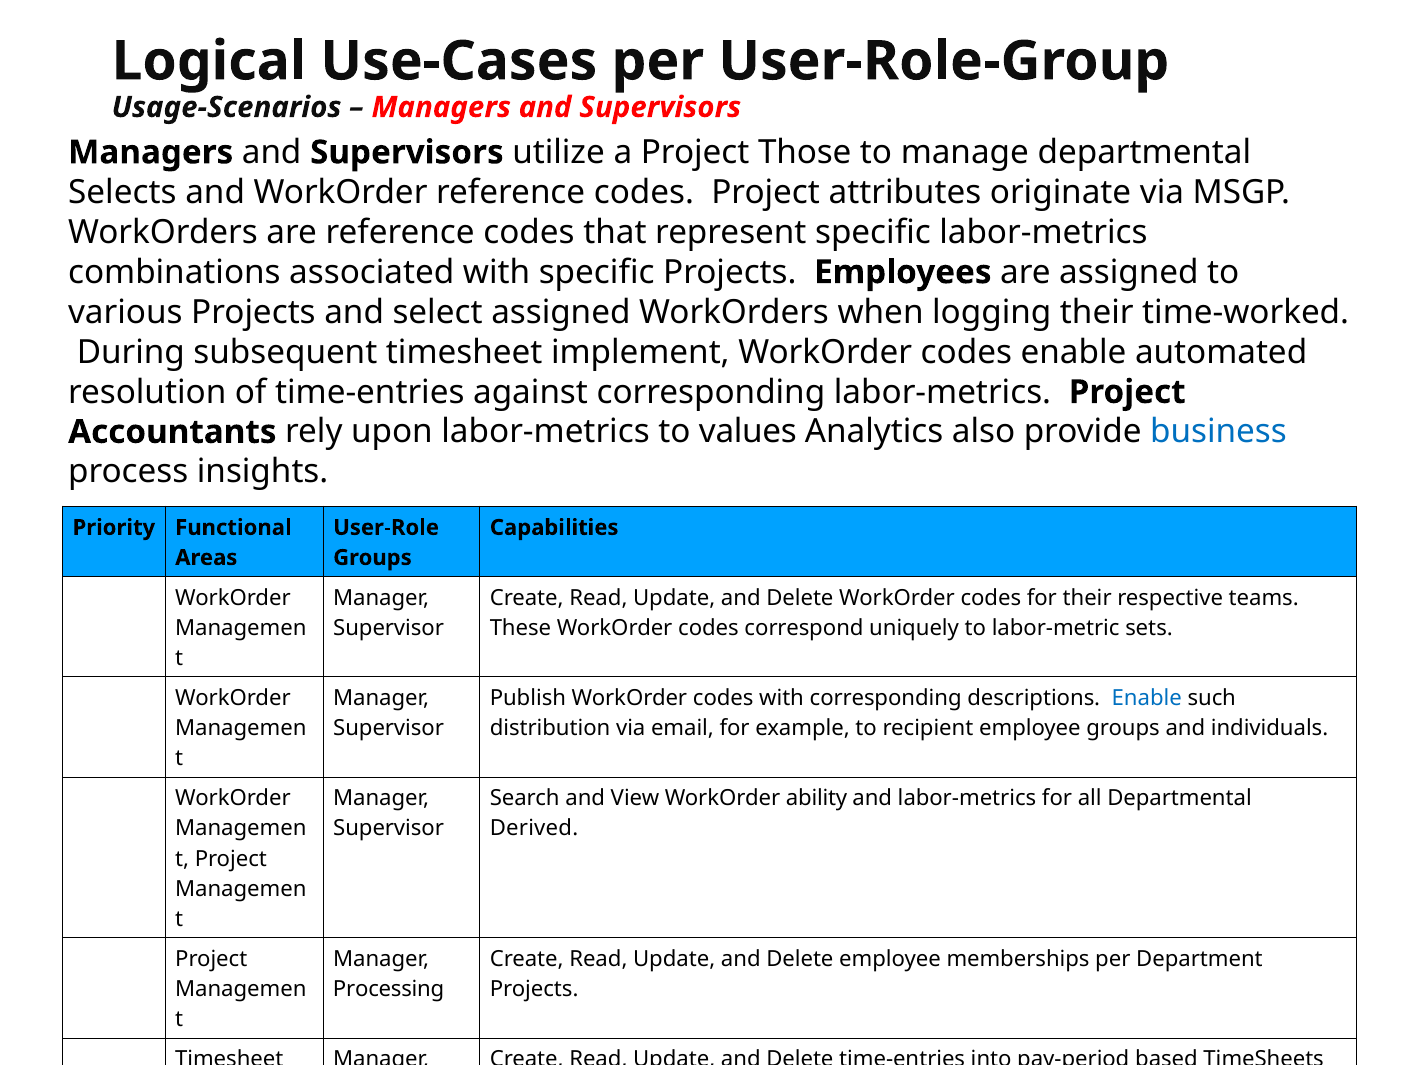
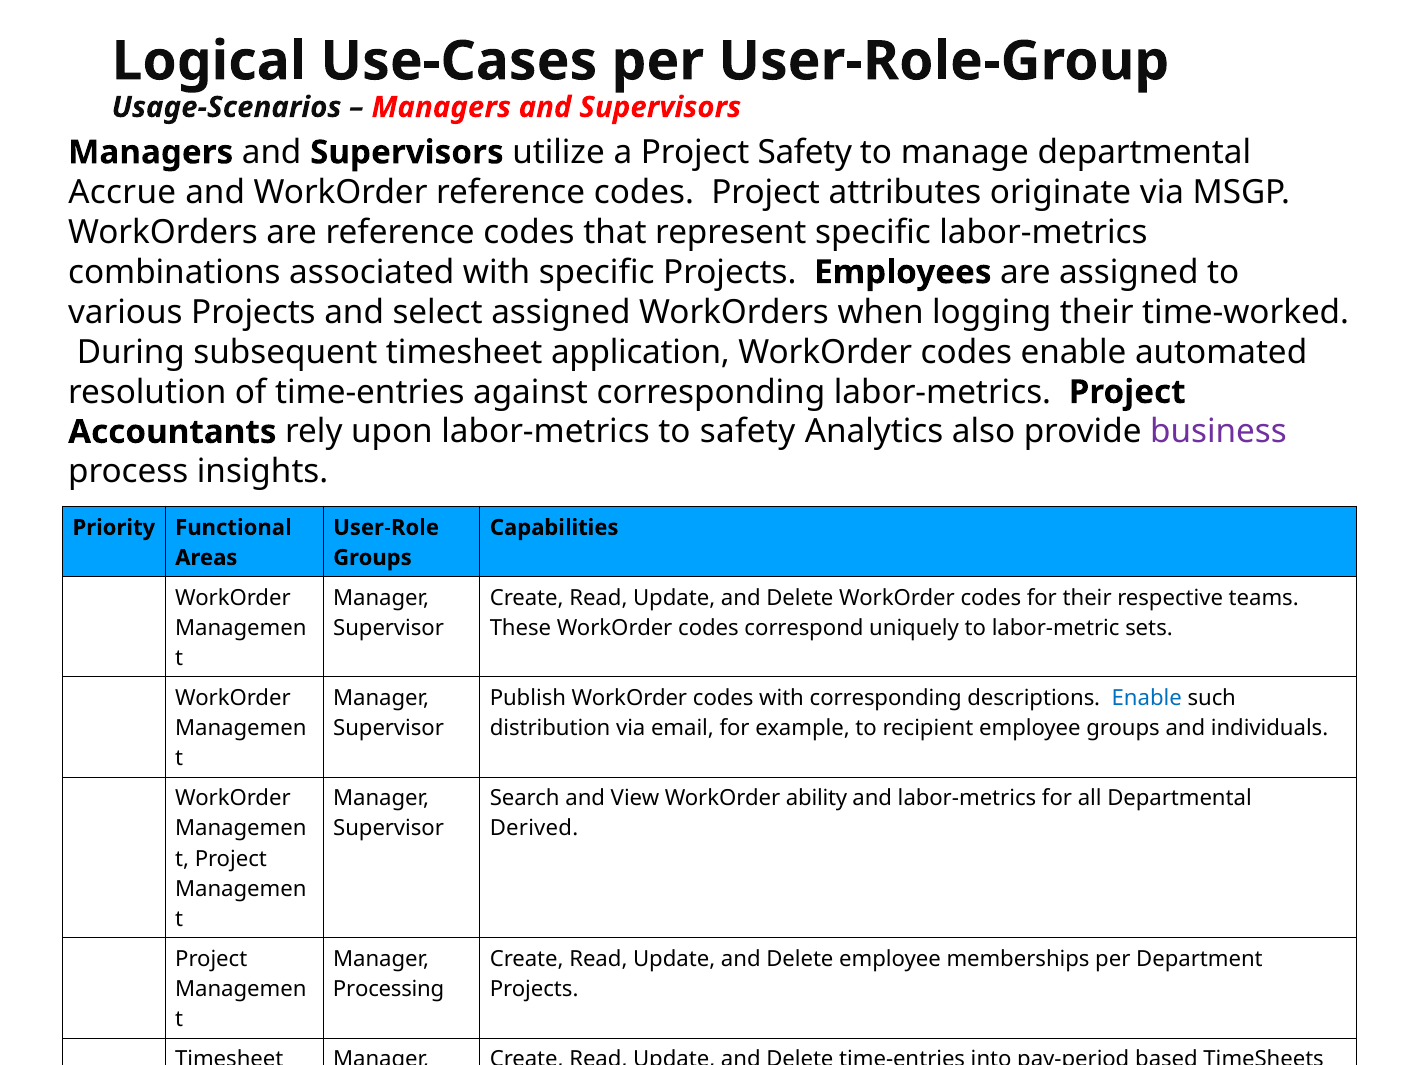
Project Those: Those -> Safety (805, 152)
Selects: Selects -> Accrue (122, 192)
implement: implement -> application (640, 352)
to values: values -> safety (748, 432)
business colour: blue -> purple (1219, 432)
